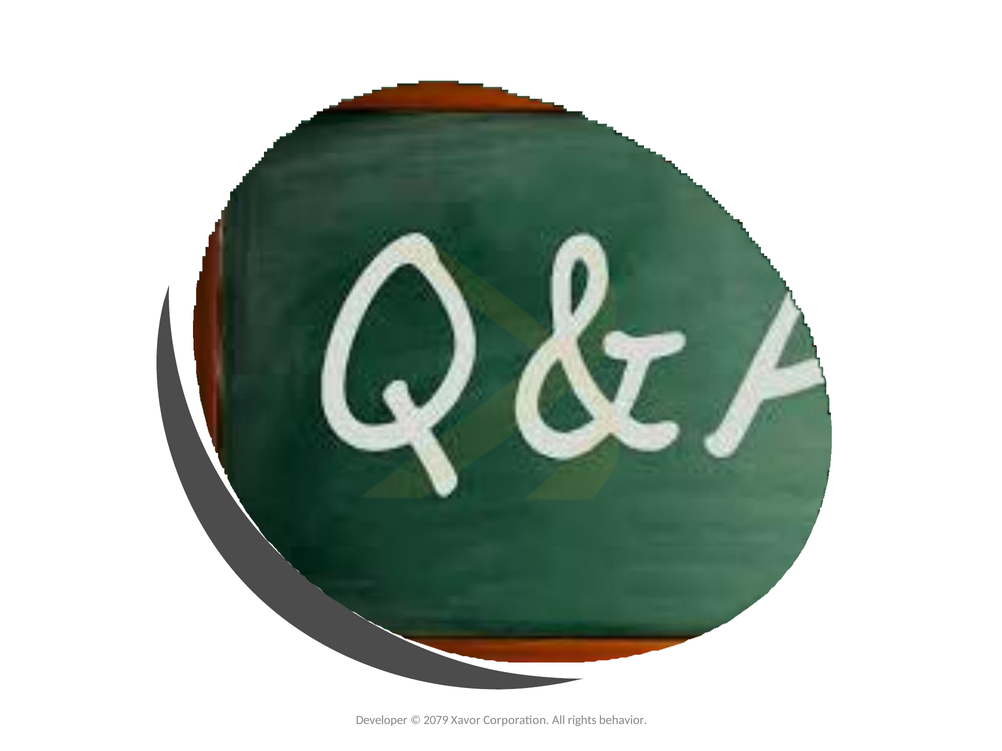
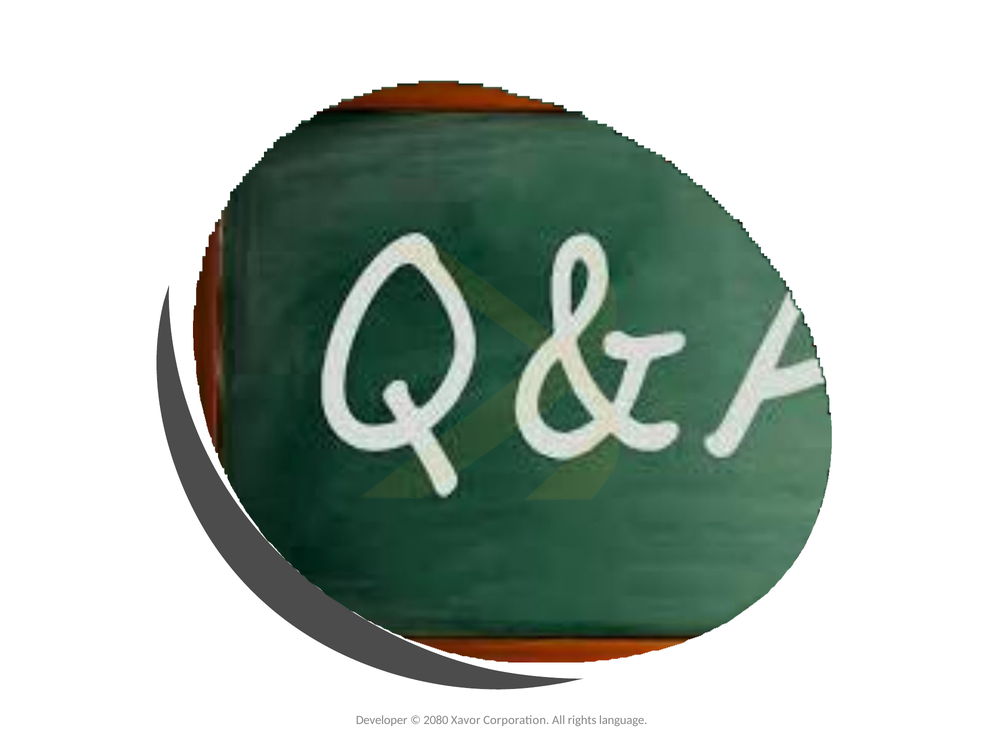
2079: 2079 -> 2080 (436, 720)
behavior: behavior -> language (623, 720)
